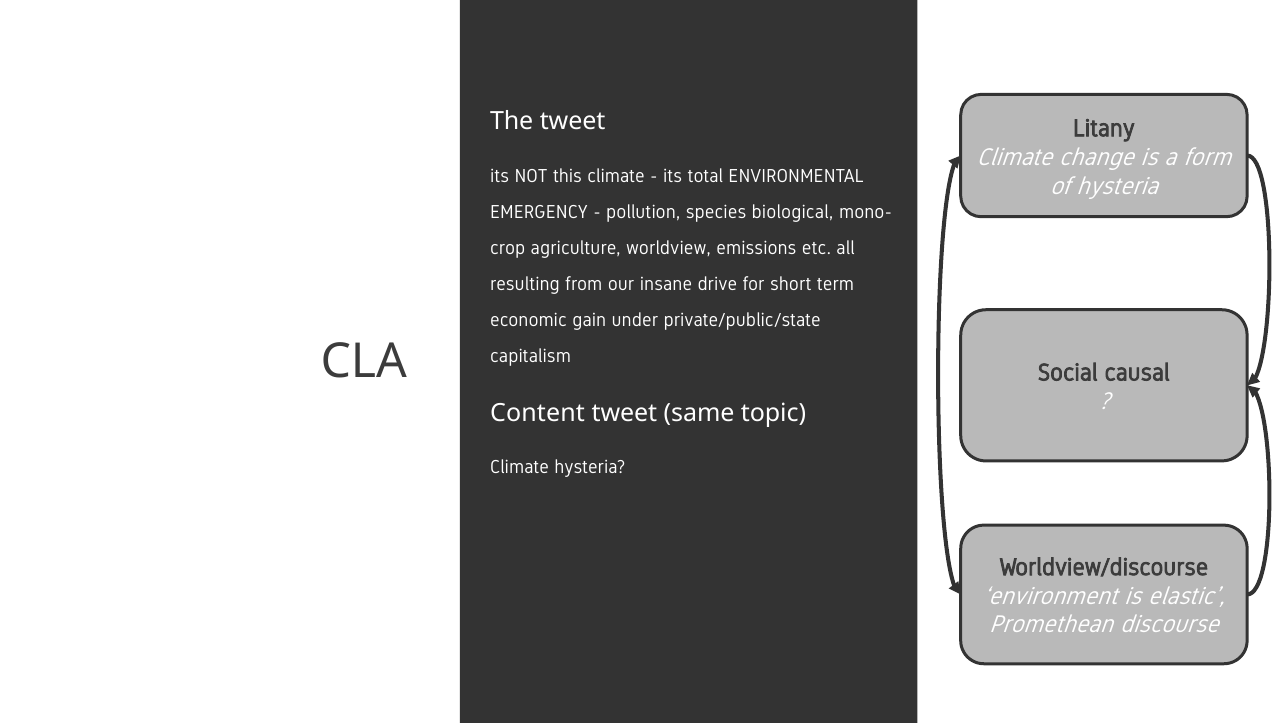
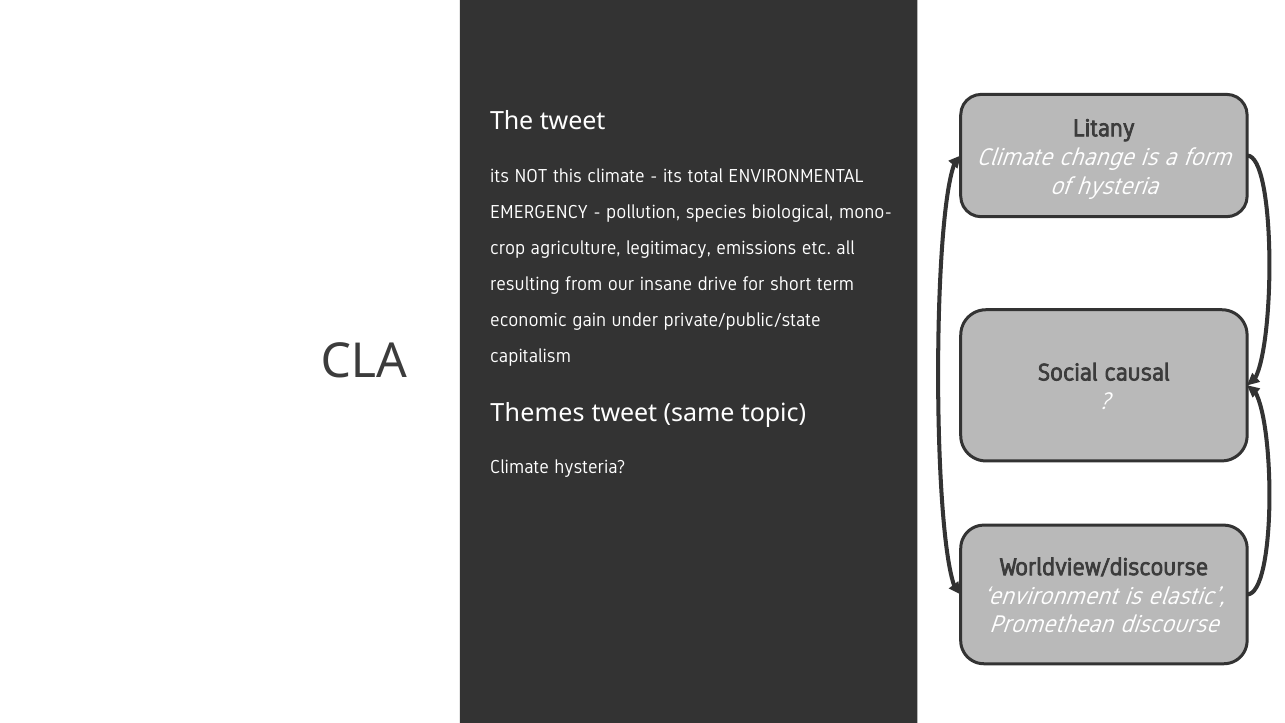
worldview: worldview -> legitimacy (669, 248)
Content: Content -> Themes (538, 413)
